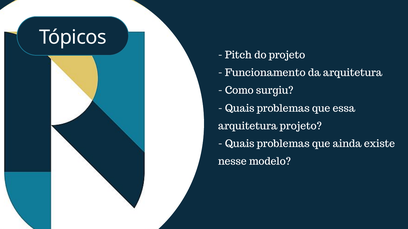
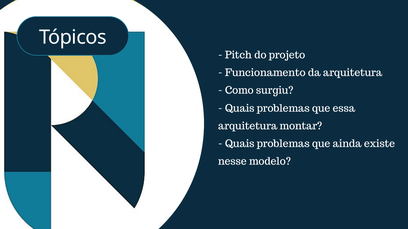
arquitetura projeto: projeto -> montar (301, 126)
